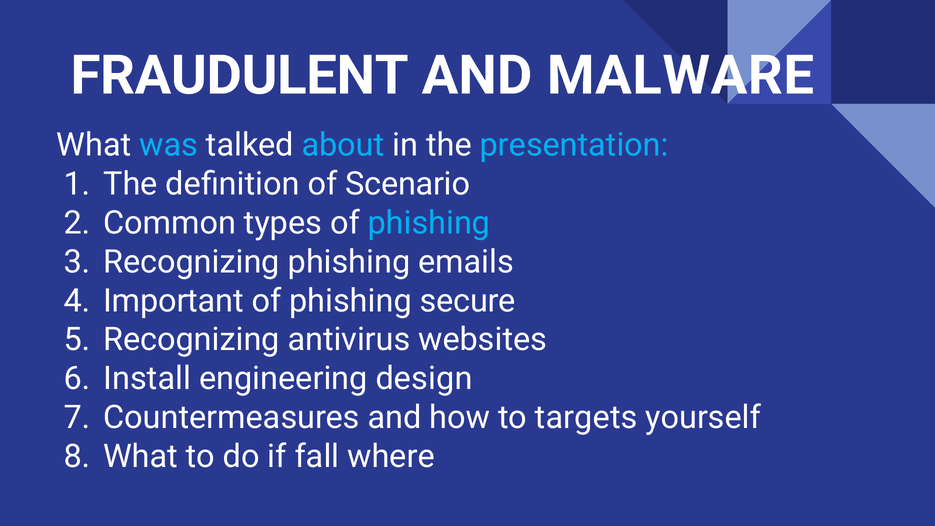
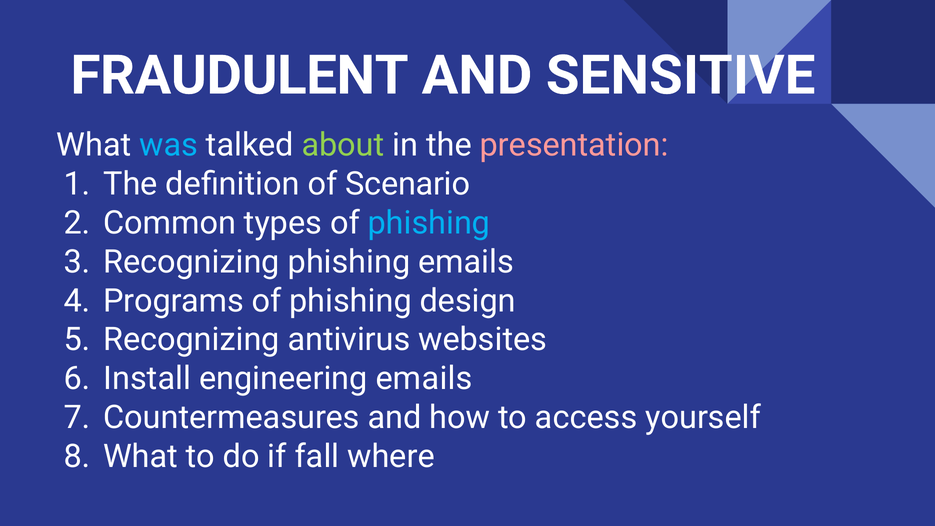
MALWARE: MALWARE -> SENSITIVE (681, 76)
about colour: light blue -> light green (343, 145)
presentation colour: light blue -> pink (574, 145)
Important: Important -> Programs (174, 301)
secure: secure -> design (468, 301)
engineering design: design -> emails (424, 379)
targets: targets -> access (586, 418)
